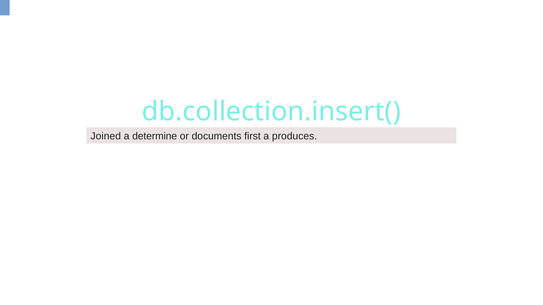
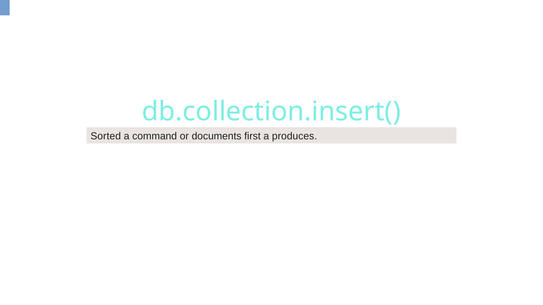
Joined: Joined -> Sorted (106, 136)
determine: determine -> command (155, 136)
